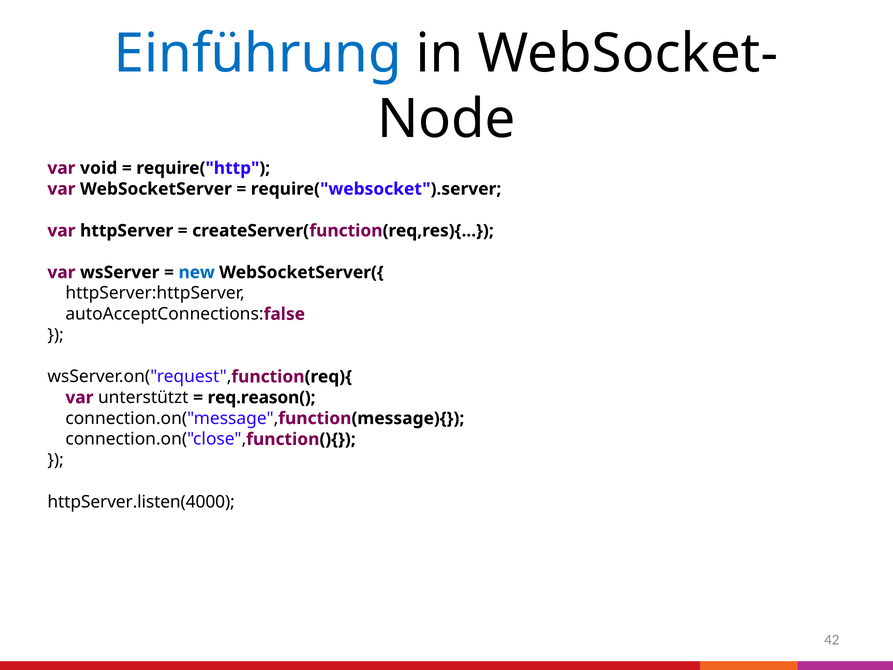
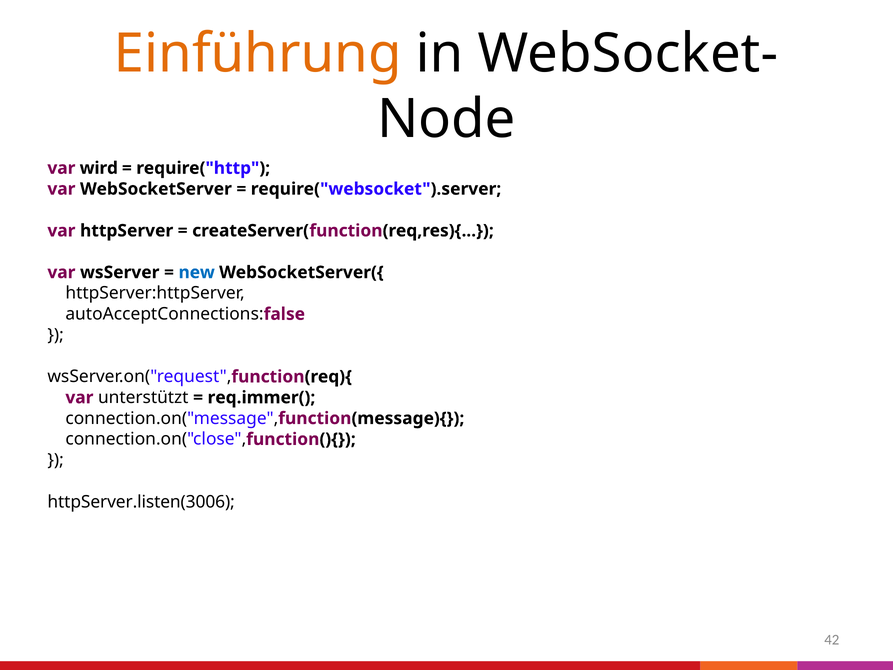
Einführung colour: blue -> orange (258, 54)
void: void -> wird (99, 168)
req.reason(: req.reason( -> req.immer( (261, 397)
httpServer.listen(4000: httpServer.listen(4000 -> httpServer.listen(3006 (141, 502)
